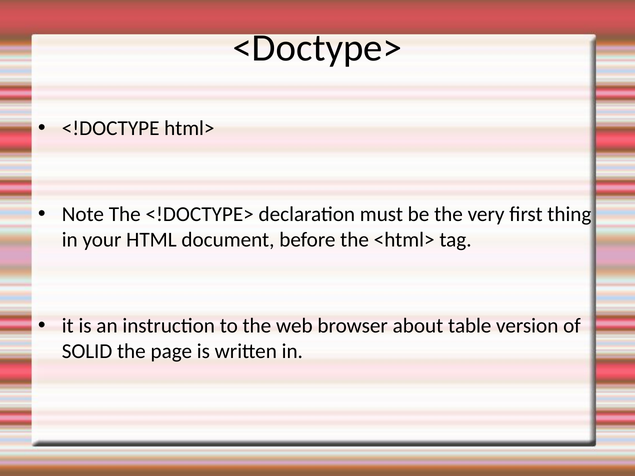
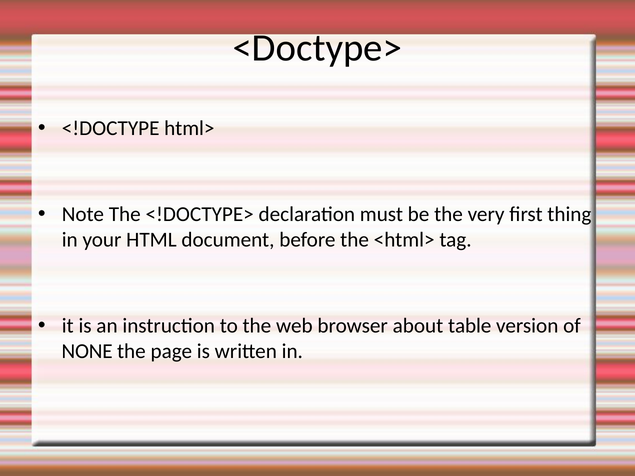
SOLID: SOLID -> NONE (87, 351)
